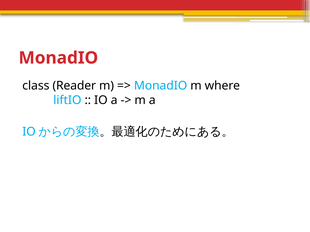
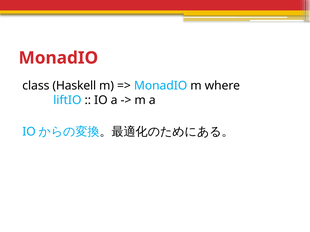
Reader: Reader -> Haskell (74, 86)
